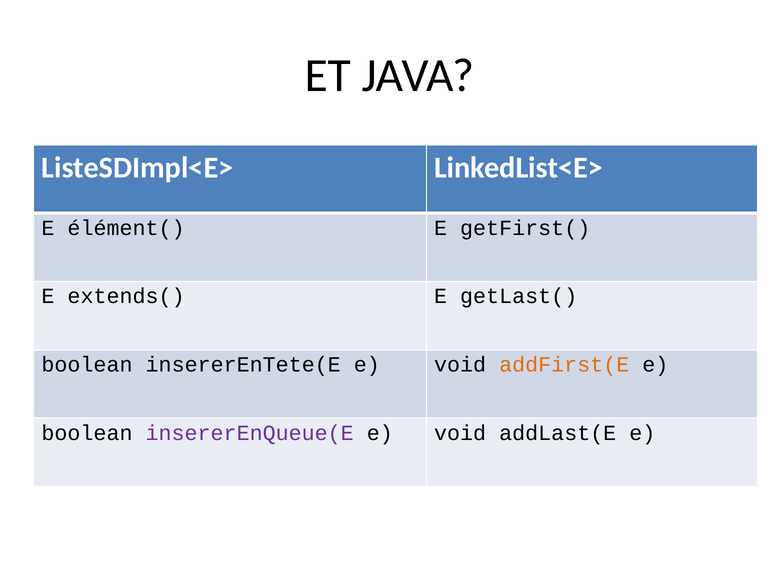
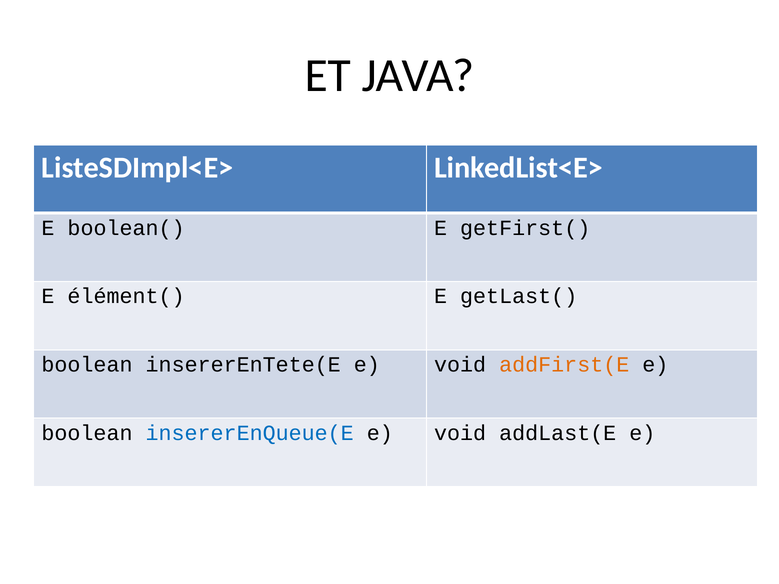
élément(: élément( -> boolean( (126, 228)
extends(: extends( -> élément( (126, 296)
insererEnQueue(E colour: purple -> blue (250, 433)
